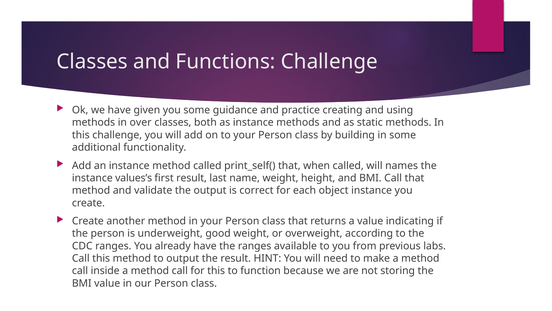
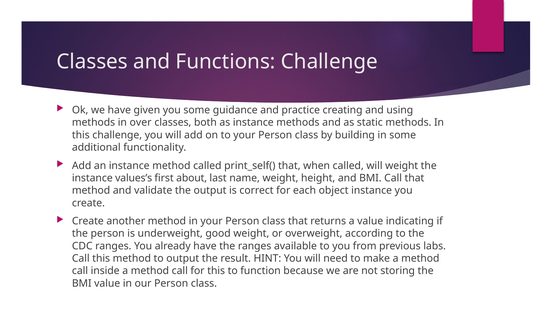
will names: names -> weight (402, 165)
first result: result -> about (192, 178)
